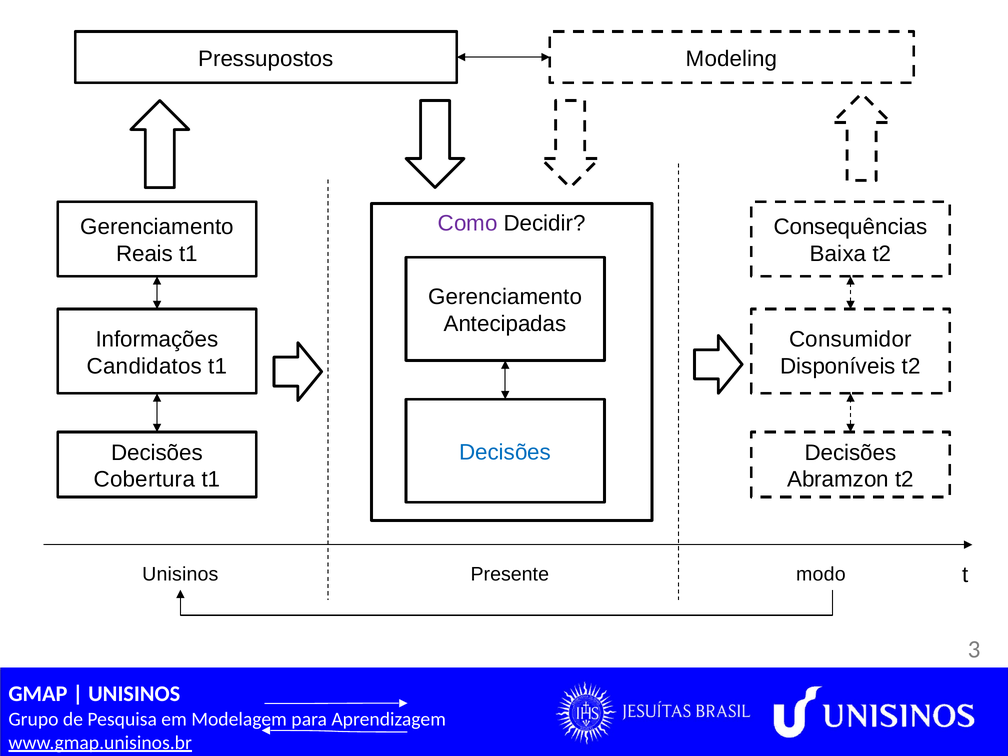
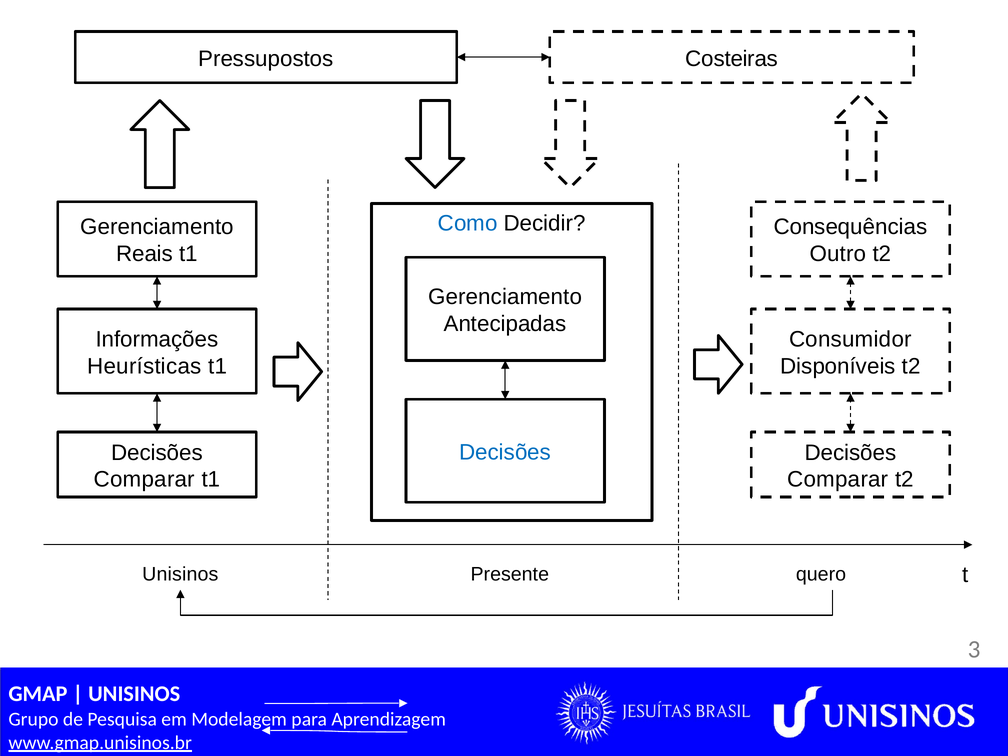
Modeling: Modeling -> Costeiras (732, 59)
Como colour: purple -> blue (468, 223)
Baixa: Baixa -> Outro (838, 254)
Candidatos: Candidatos -> Heurísticas (144, 366)
Cobertura: Cobertura -> Comparar (144, 480)
Abramzon: Abramzon -> Comparar (838, 480)
modo: modo -> quero (821, 574)
